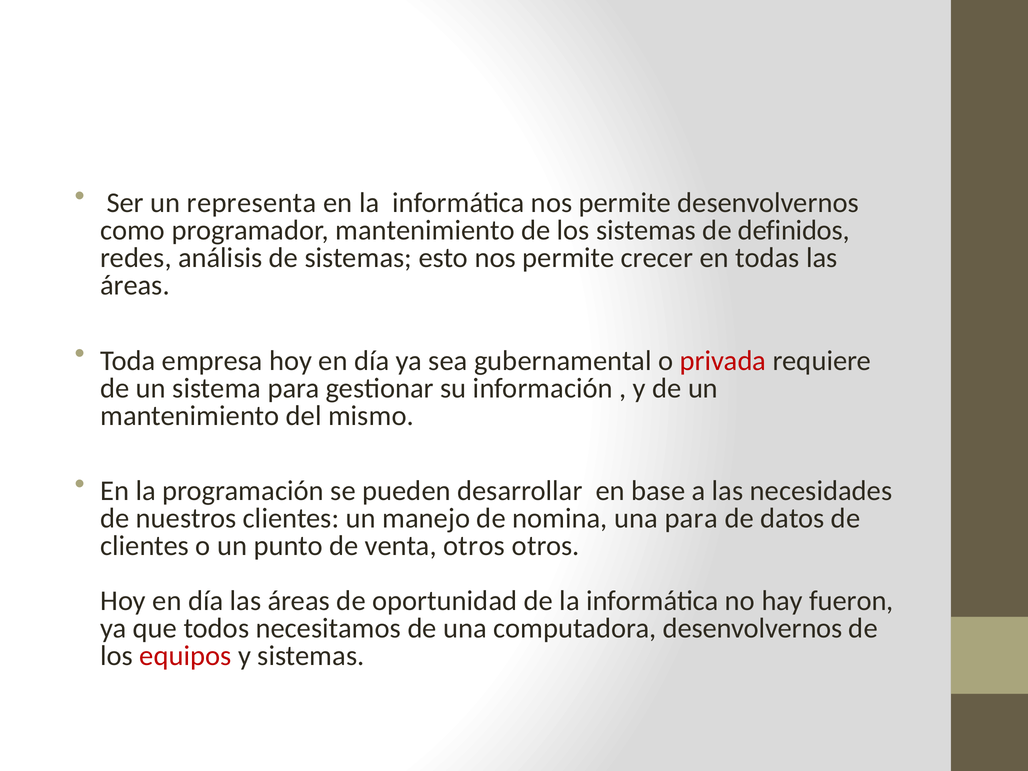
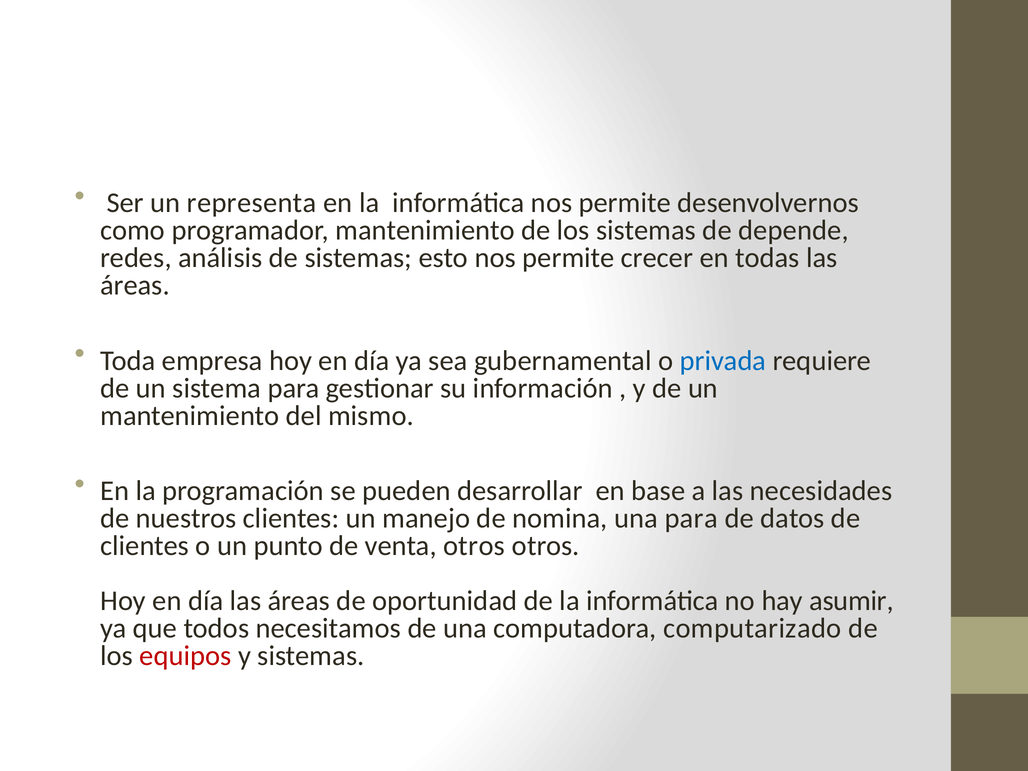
definidos: definidos -> depende (794, 230)
privada colour: red -> blue (723, 361)
fueron: fueron -> asumir (851, 601)
computadora desenvolvernos: desenvolvernos -> computarizado (752, 628)
